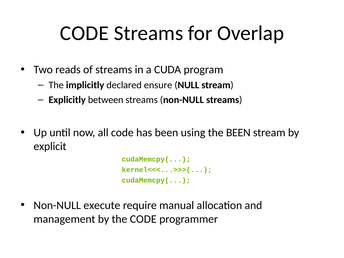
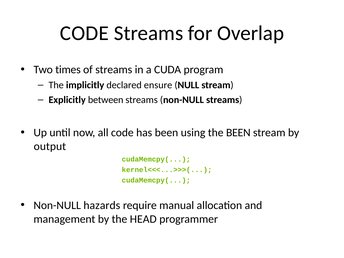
reads: reads -> times (68, 70)
explicit: explicit -> output (50, 146)
execute: execute -> hazards (102, 205)
the CODE: CODE -> HEAD (143, 219)
